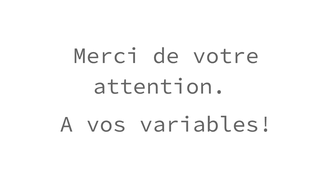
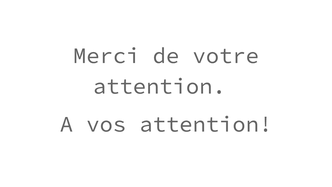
vos variables: variables -> attention (206, 124)
